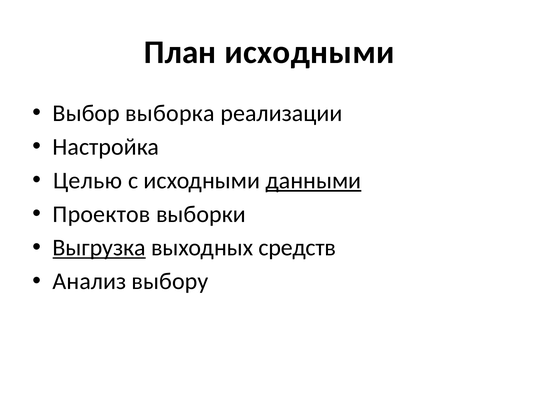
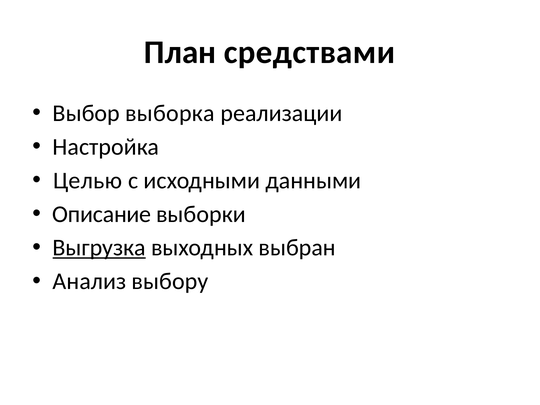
План исходными: исходными -> средствами (309, 52)
данными underline: present -> none (313, 181)
Проектов: Проектов -> Описание (102, 214)
средств: средств -> выбран (297, 248)
